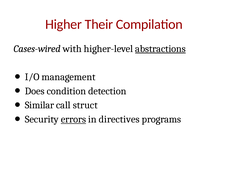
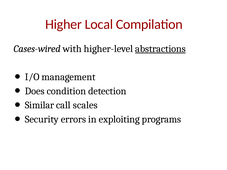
Their: Their -> Local (99, 24)
struct: struct -> scales (85, 105)
errors underline: present -> none (73, 119)
directives: directives -> exploiting (119, 119)
